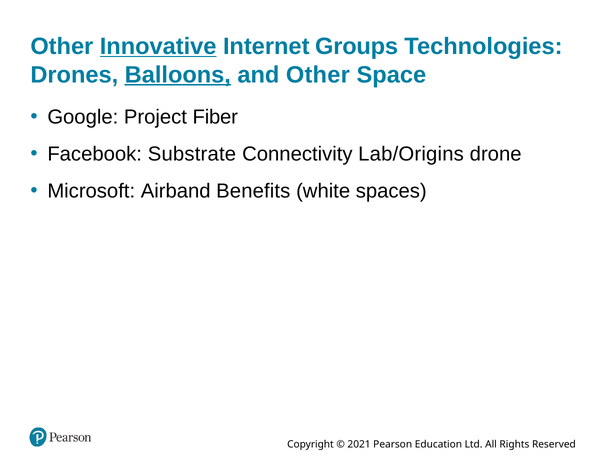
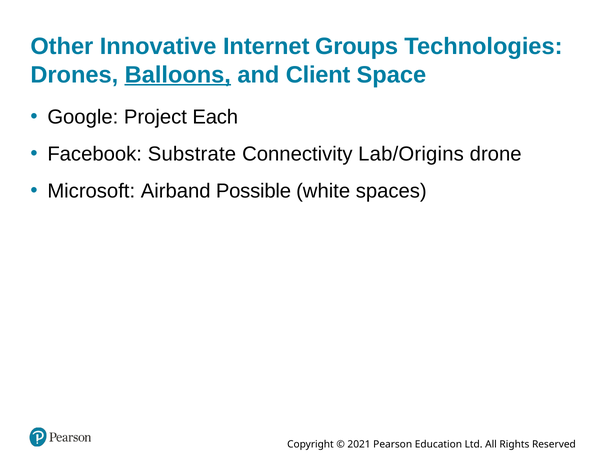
Innovative underline: present -> none (158, 46)
and Other: Other -> Client (318, 75)
Fiber: Fiber -> Each (215, 117)
Benefits: Benefits -> Possible (253, 191)
